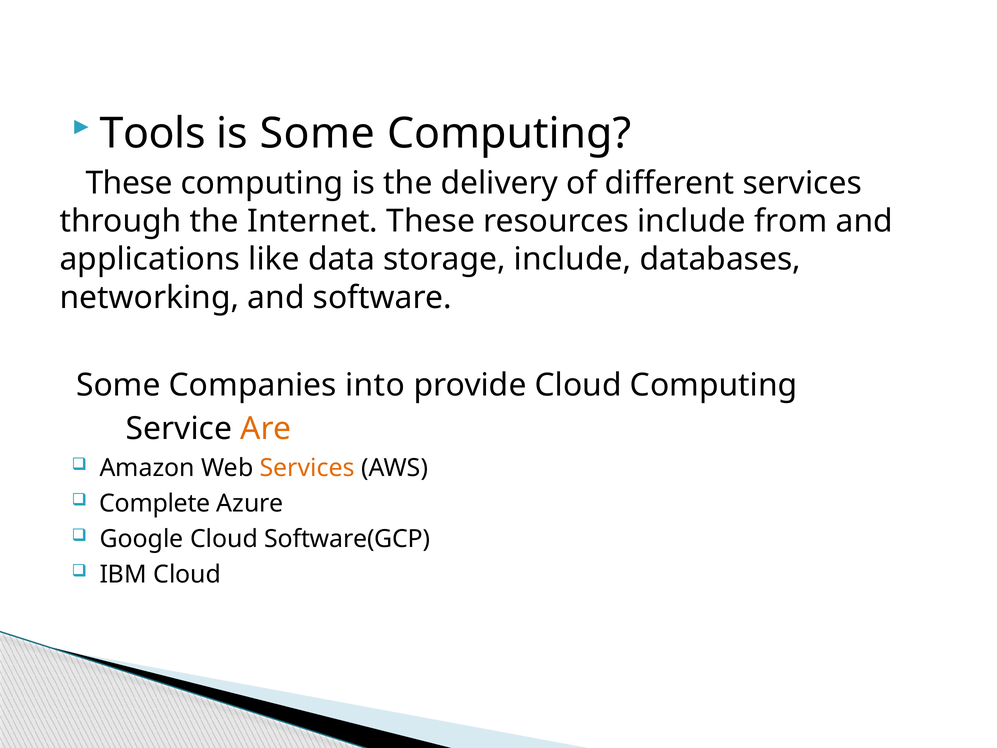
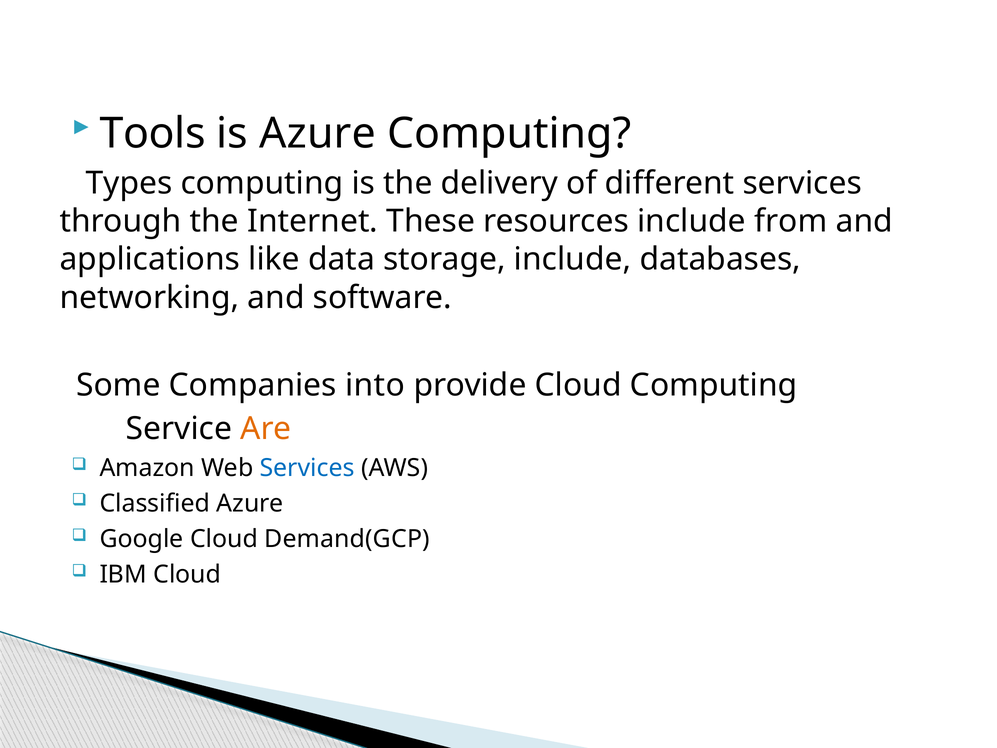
is Some: Some -> Azure (318, 133)
These: These -> Types (129, 183)
Services colour: orange -> blue (307, 468)
Complete: Complete -> Classified (155, 503)
Software(GCP: Software(GCP -> Demand(GCP (347, 539)
